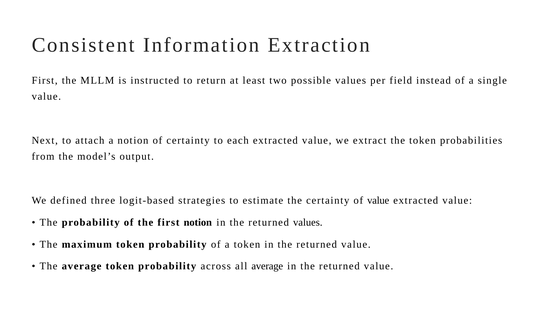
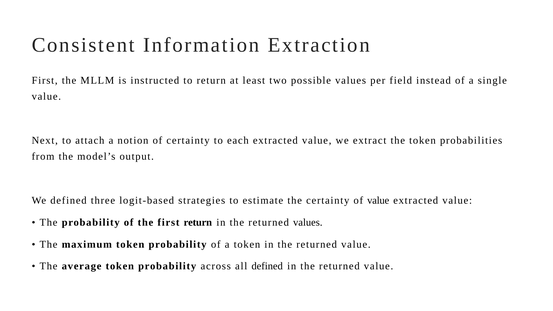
first notion: notion -> return (198, 222)
all average: average -> defined (267, 266)
